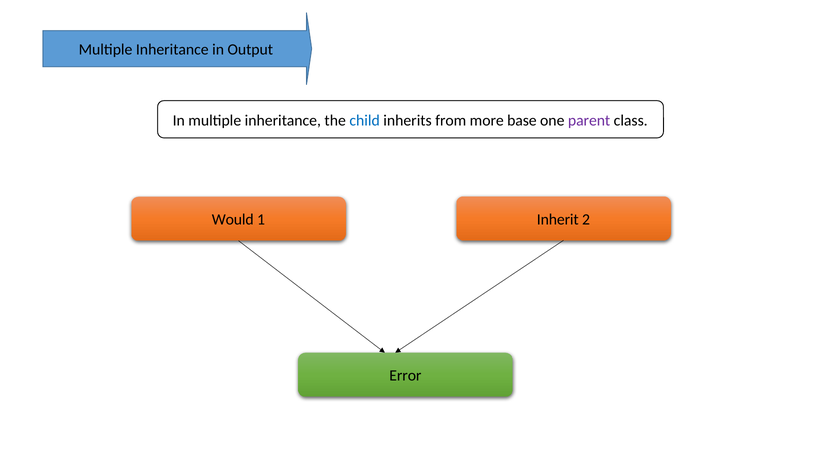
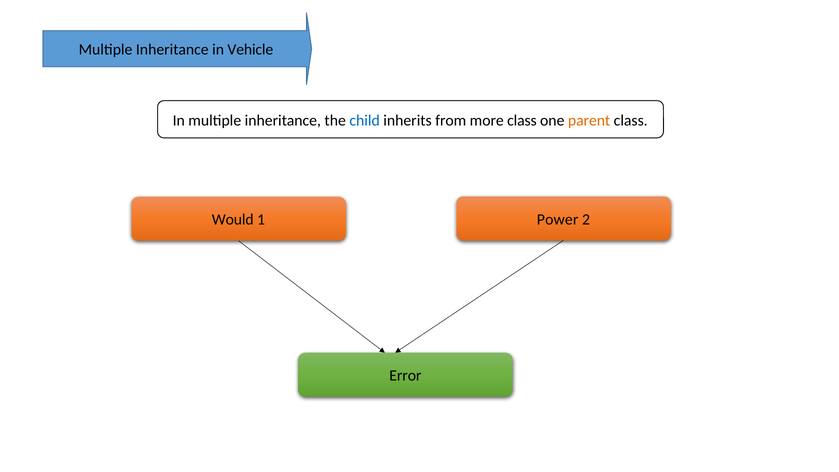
Output: Output -> Vehicle (250, 50)
more base: base -> class (522, 120)
parent colour: purple -> orange (589, 120)
Inherit: Inherit -> Power (558, 219)
